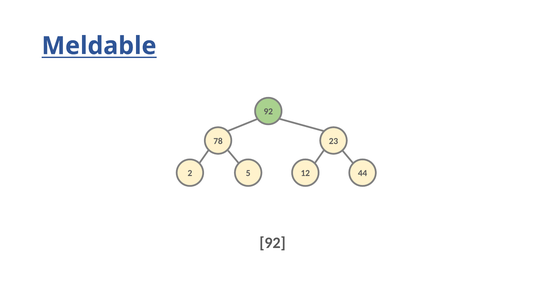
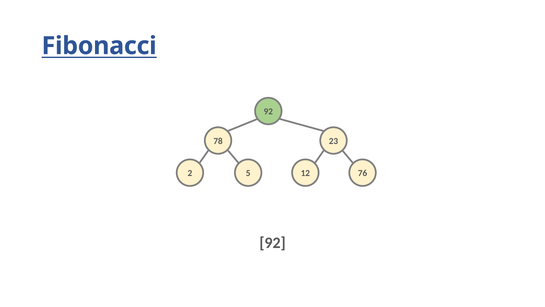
Meldable: Meldable -> Fibonacci (99, 46)
44: 44 -> 76 (363, 173)
